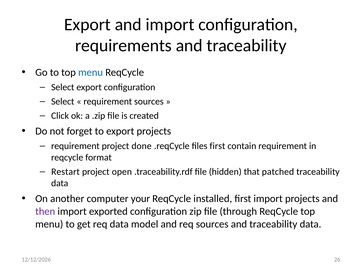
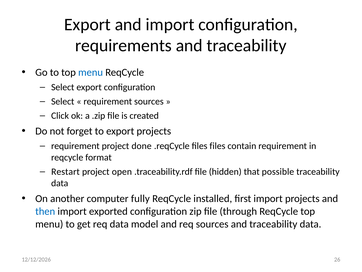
files first: first -> files (217, 146)
patched: patched -> possible (278, 172)
your: your -> fully (140, 198)
then colour: purple -> blue (45, 211)
